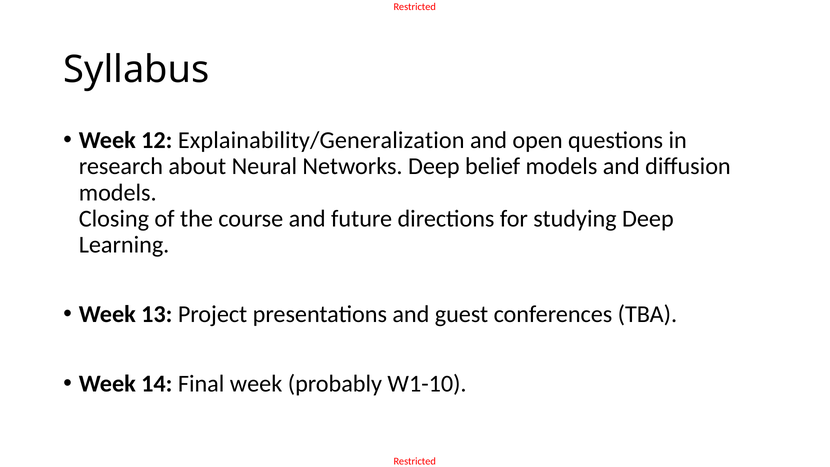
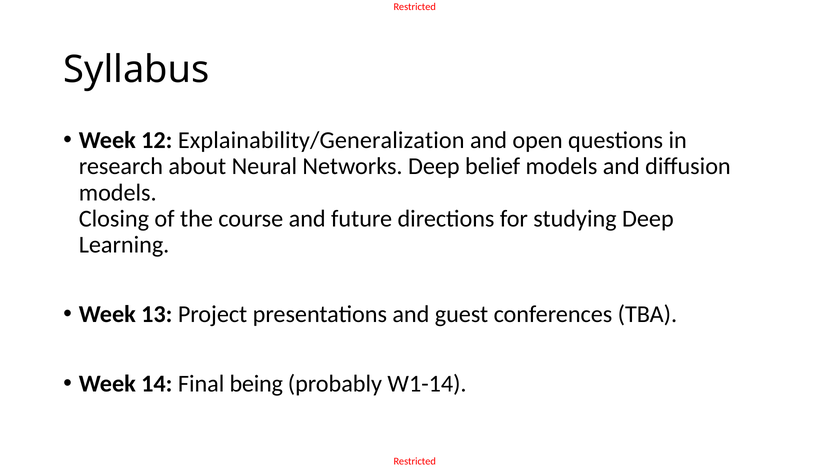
Final week: week -> being (256, 384)
W1-10: W1-10 -> W1-14 (427, 384)
